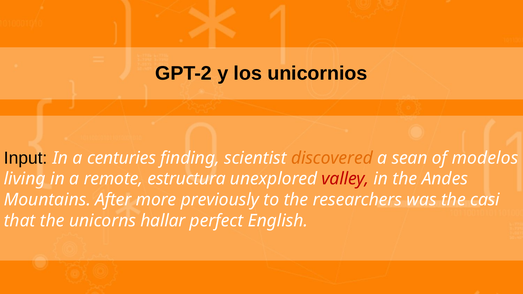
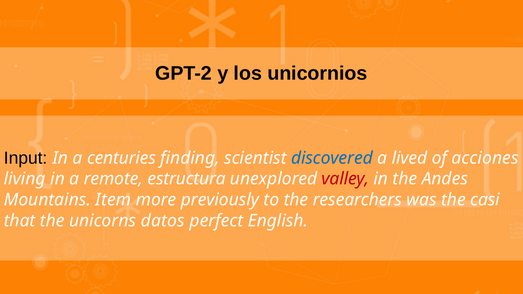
discovered colour: orange -> blue (332, 158)
sean: sean -> lived (410, 158)
modelos: modelos -> acciones (485, 158)
After: After -> Item (113, 200)
hallar: hallar -> datos (163, 221)
